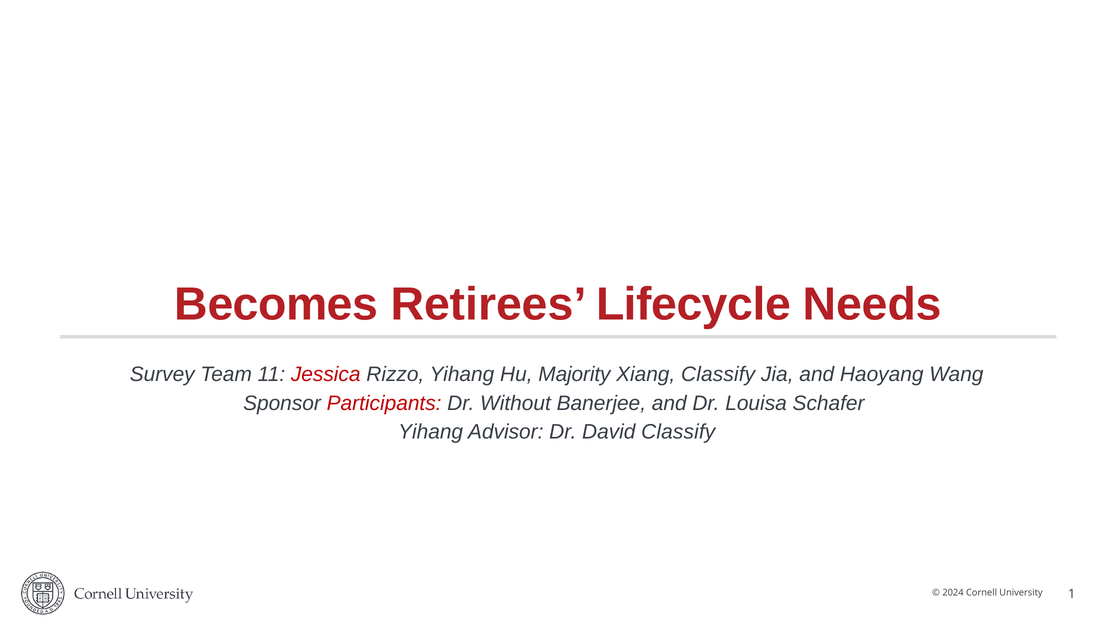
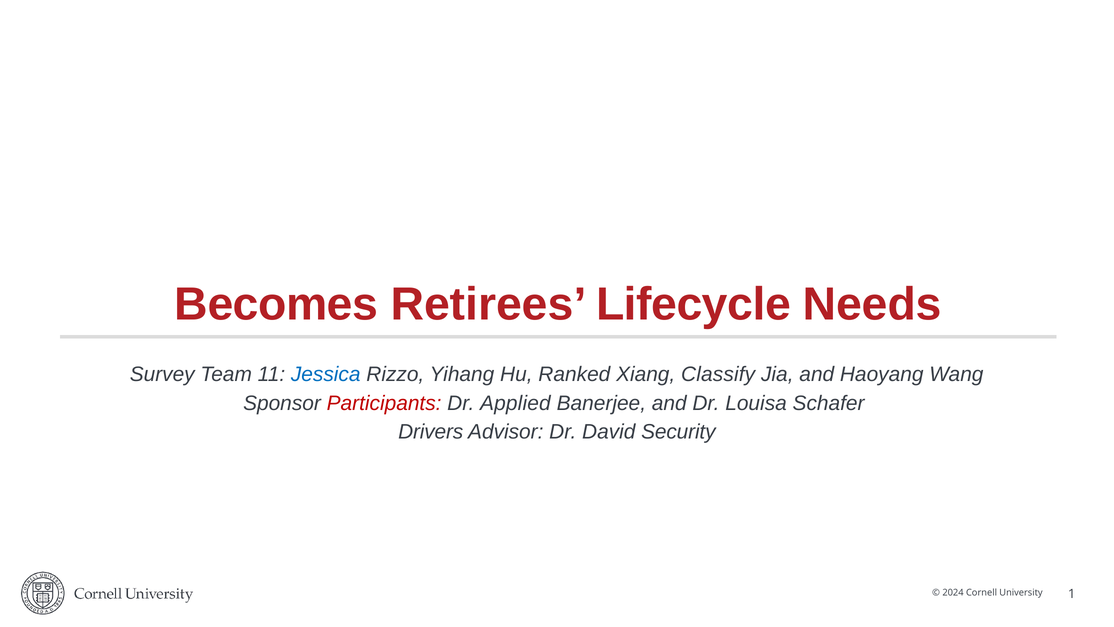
Jessica colour: red -> blue (326, 374)
Majority: Majority -> Ranked (574, 374)
Without: Without -> Applied (515, 403)
Yihang: Yihang -> Drivers (431, 432)
David Classify: Classify -> Security (678, 432)
